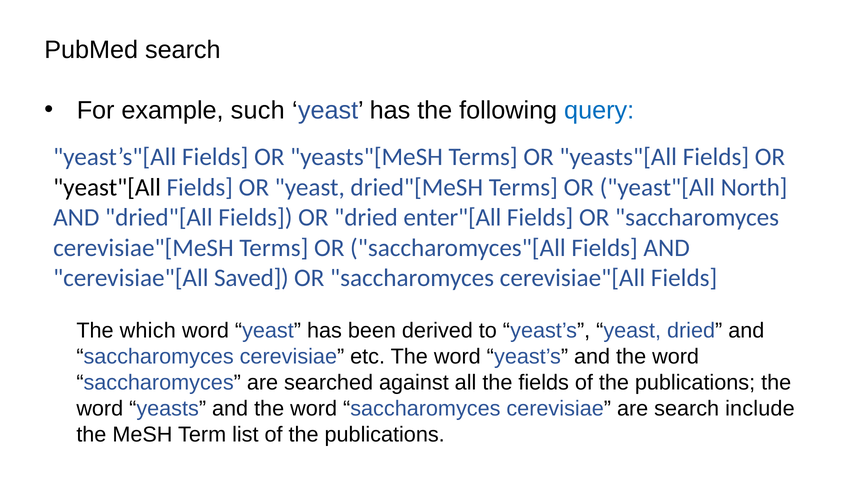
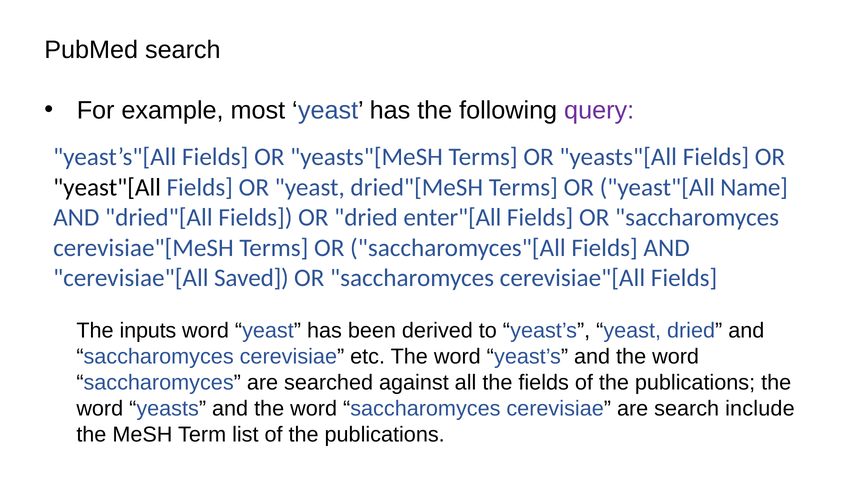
such: such -> most (258, 110)
query colour: blue -> purple (599, 110)
North: North -> Name (754, 187)
which: which -> inputs (148, 331)
